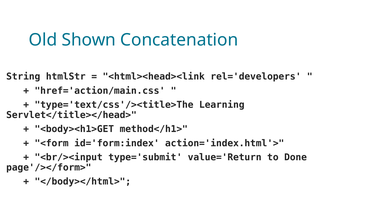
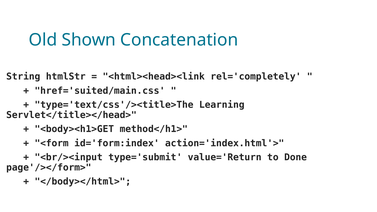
rel='developers: rel='developers -> rel='completely (256, 77)
href='action/main.css: href='action/main.css -> href='suited/main.css (100, 91)
